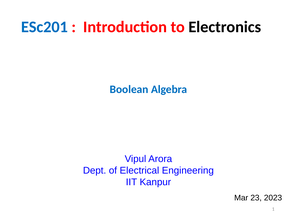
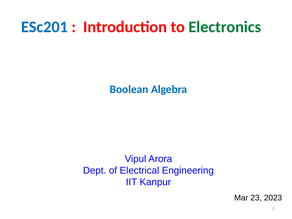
Electronics colour: black -> green (225, 27)
